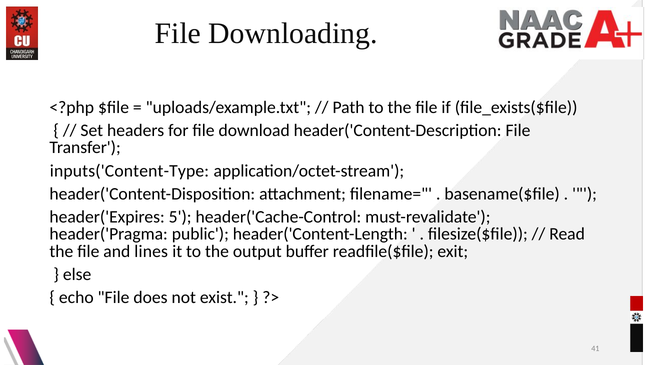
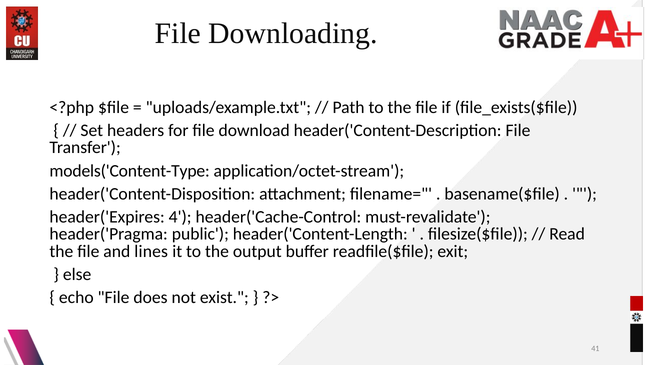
inputs('Content-Type: inputs('Content-Type -> models('Content-Type (130, 171)
5: 5 -> 4 (180, 217)
